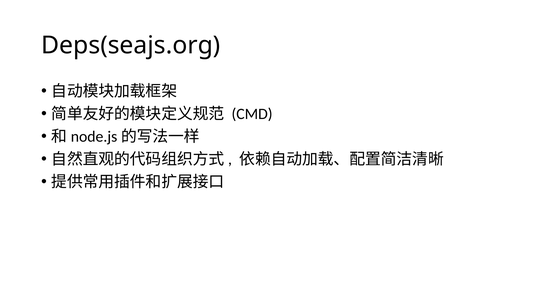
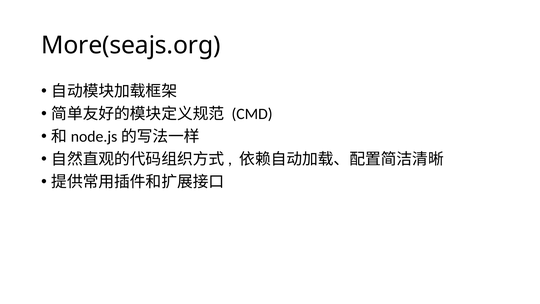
Deps(seajs.org: Deps(seajs.org -> More(seajs.org (131, 45)
